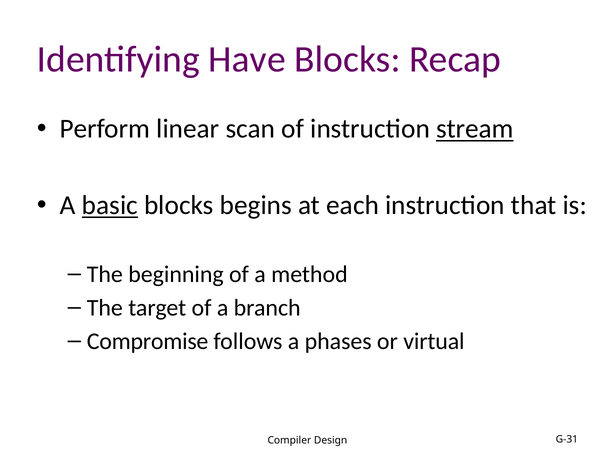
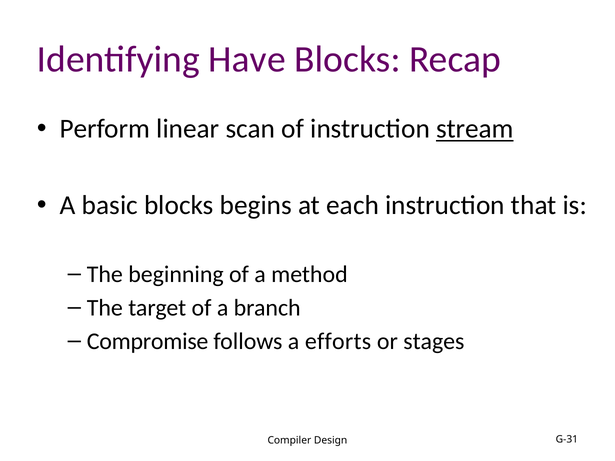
basic underline: present -> none (110, 206)
phases: phases -> efforts (338, 341)
virtual: virtual -> stages (434, 341)
